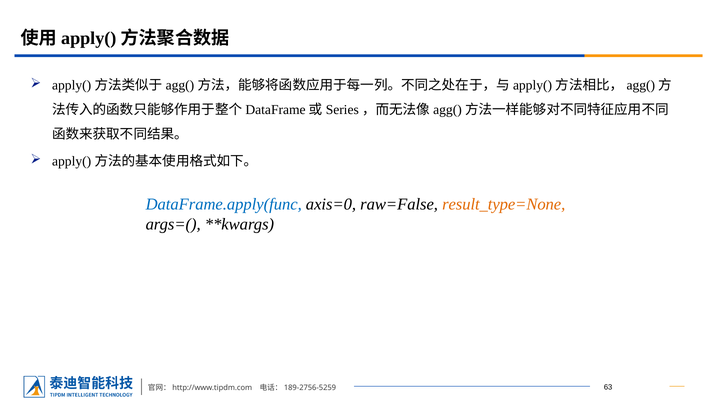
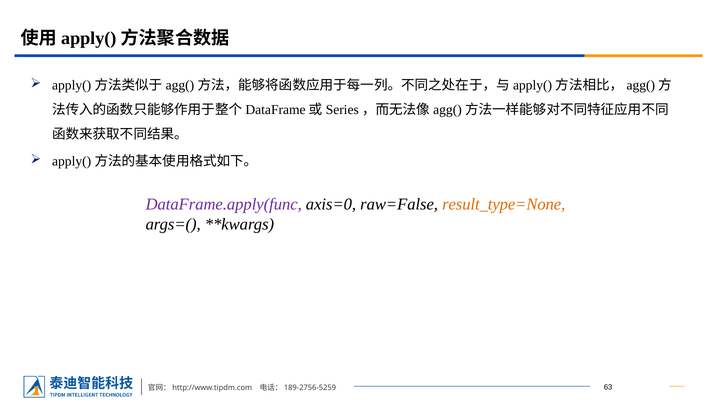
DataFrame.apply(func colour: blue -> purple (224, 205)
